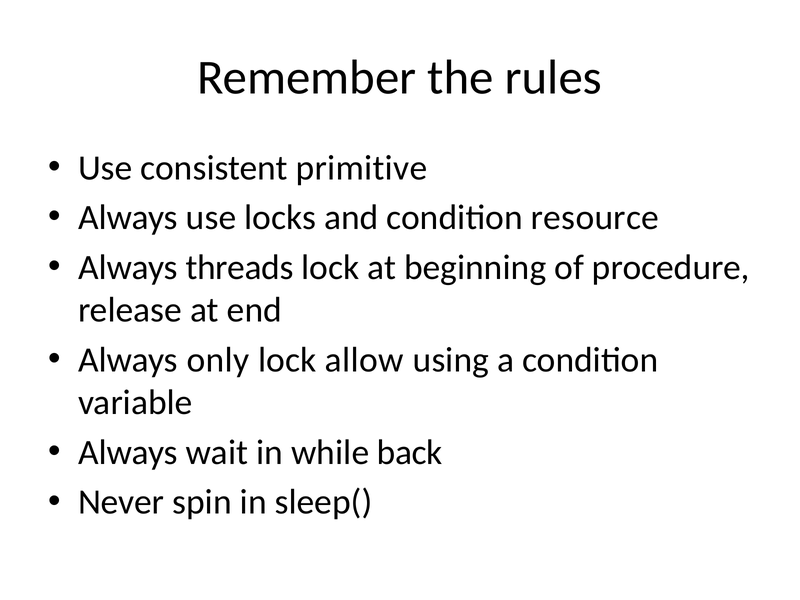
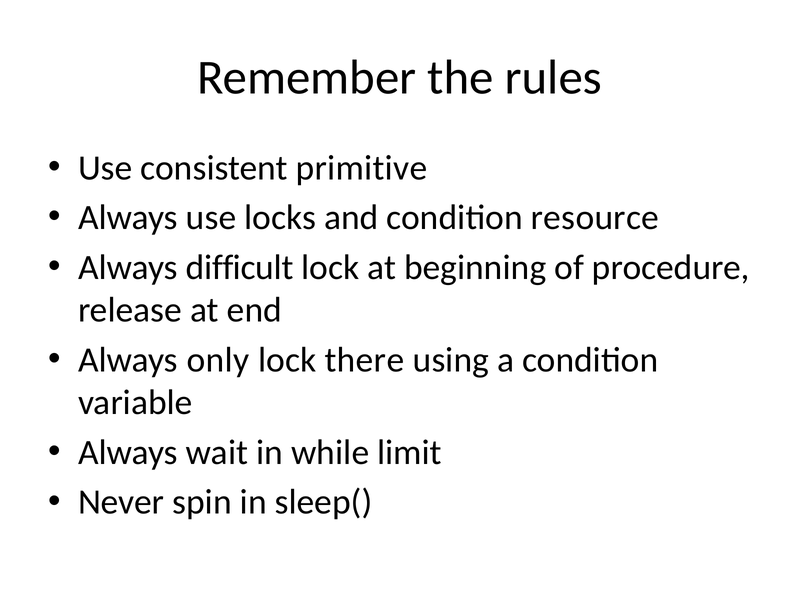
threads: threads -> difficult (240, 267)
allow: allow -> there (364, 360)
back: back -> limit (409, 452)
